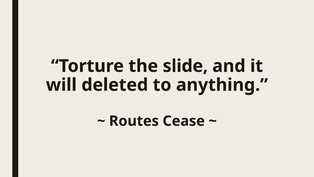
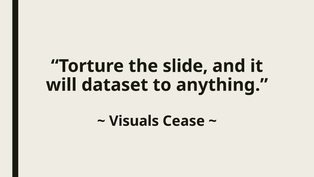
deleted: deleted -> dataset (115, 85)
Routes: Routes -> Visuals (134, 121)
